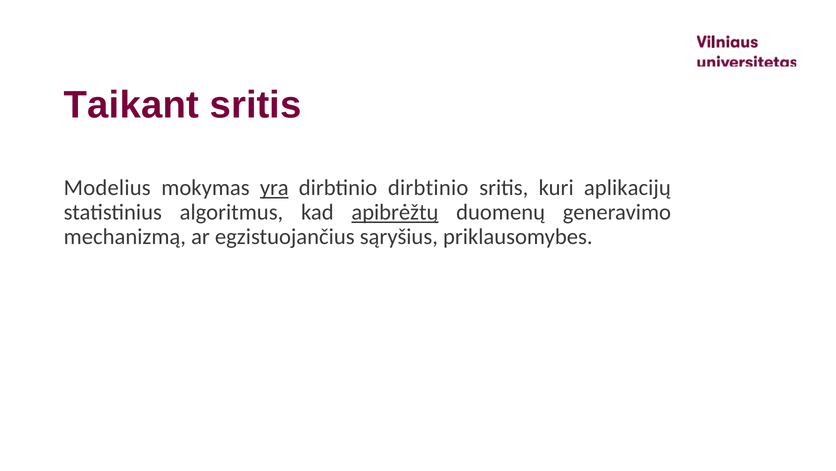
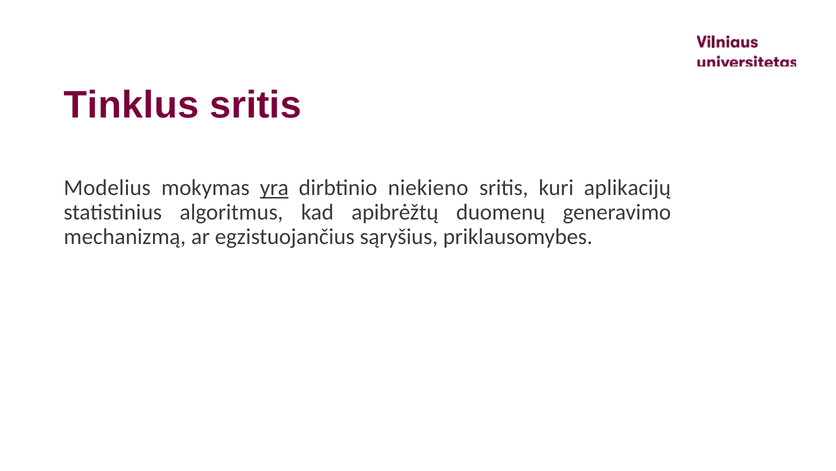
Taikant: Taikant -> Tinklus (131, 105)
dirbtinio dirbtinio: dirbtinio -> niekieno (428, 188)
apibrėžtų underline: present -> none (395, 212)
